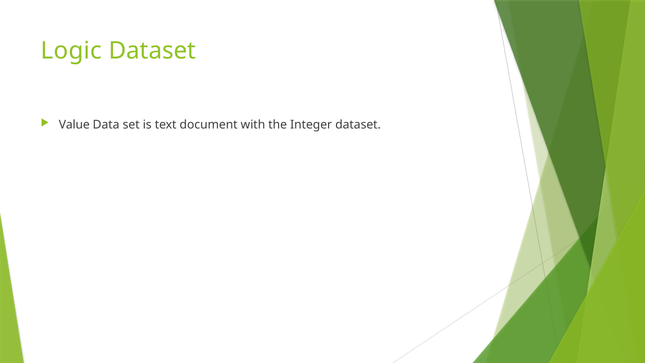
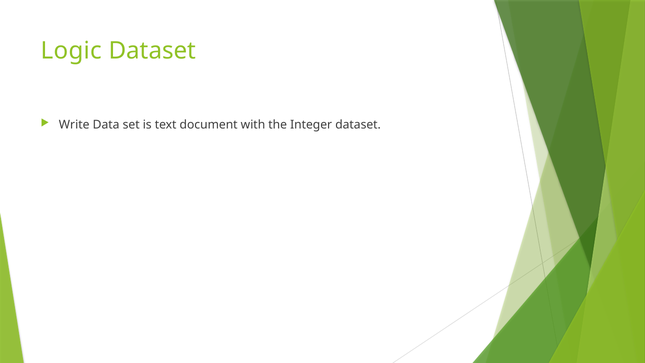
Value: Value -> Write (74, 125)
